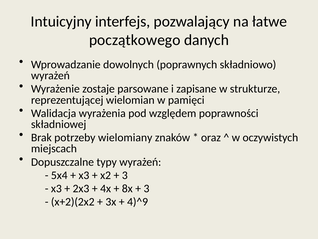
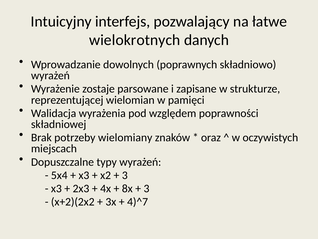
początkowego: początkowego -> wielokrotnych (135, 40)
4)^9: 4)^9 -> 4)^7 (138, 201)
